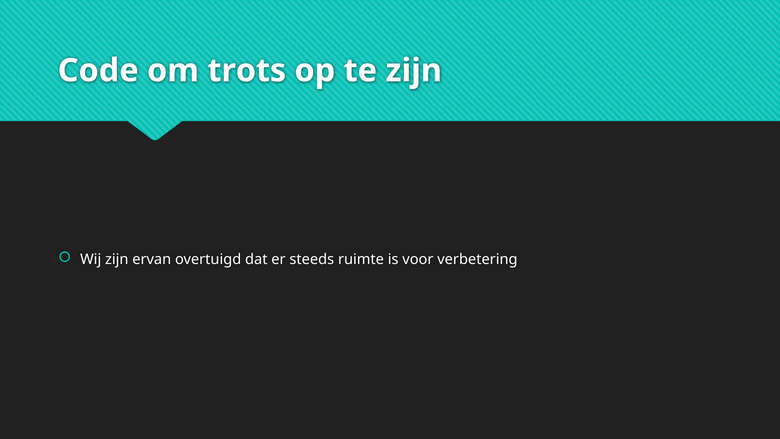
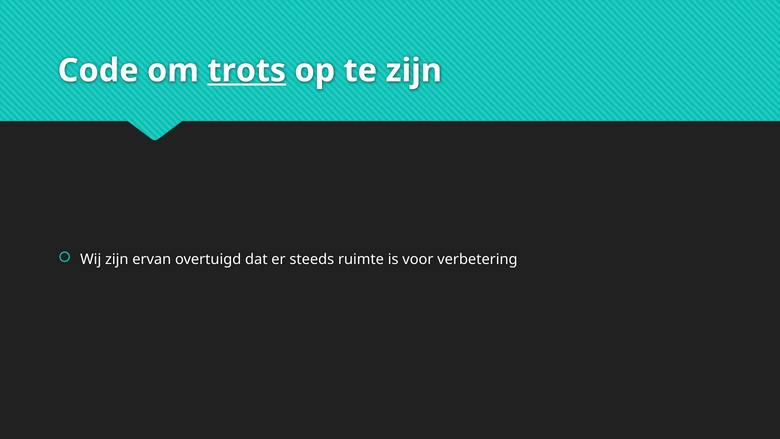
trots underline: none -> present (247, 71)
